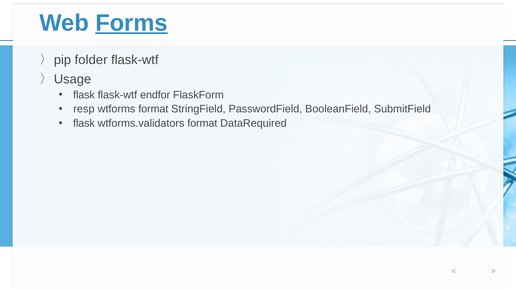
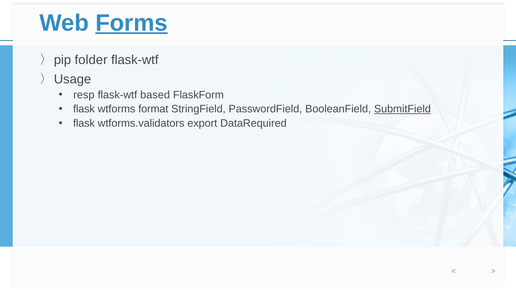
flask: flask -> resp (84, 95)
endfor: endfor -> based (155, 95)
resp: resp -> flask (84, 109)
SubmitField underline: none -> present (402, 109)
wtforms.validators format: format -> export (202, 123)
